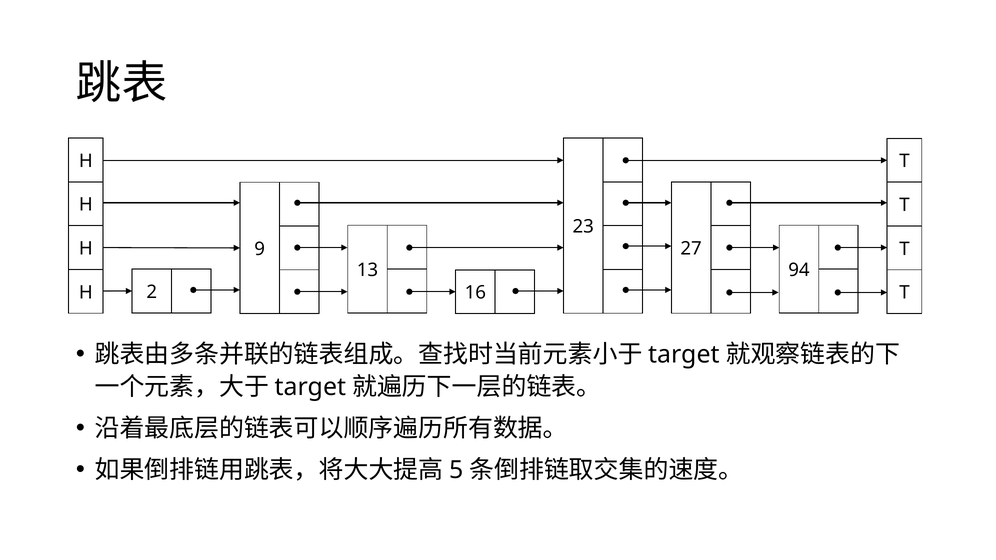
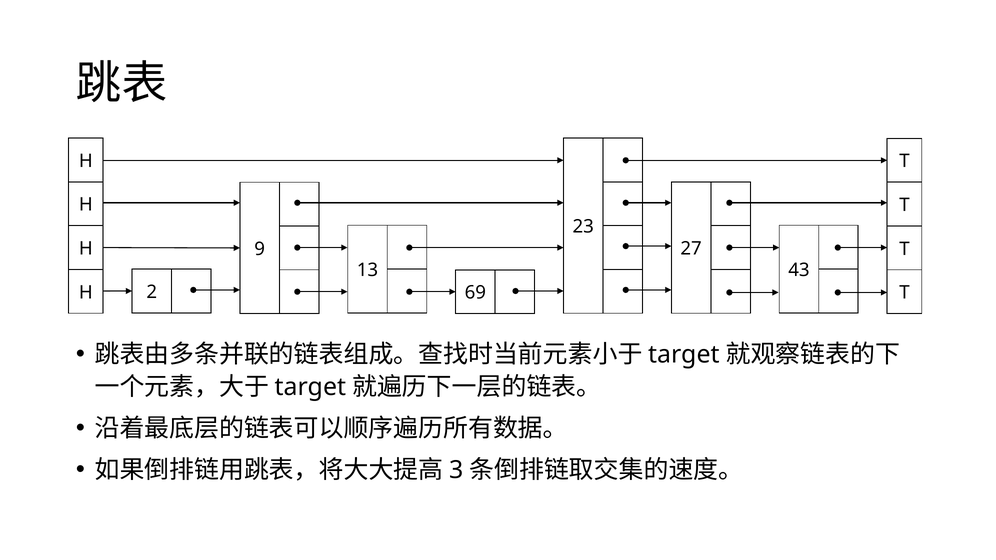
94: 94 -> 43 (799, 270)
16: 16 -> 69 (475, 293)
5: 5 -> 3 (456, 470)
